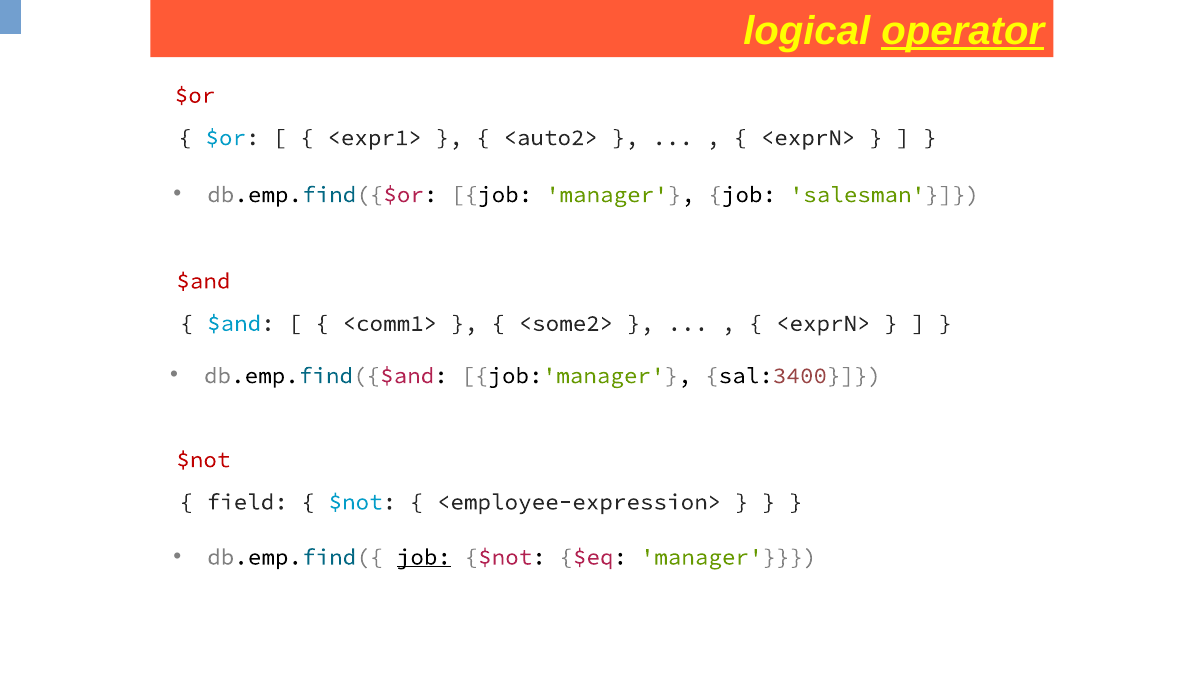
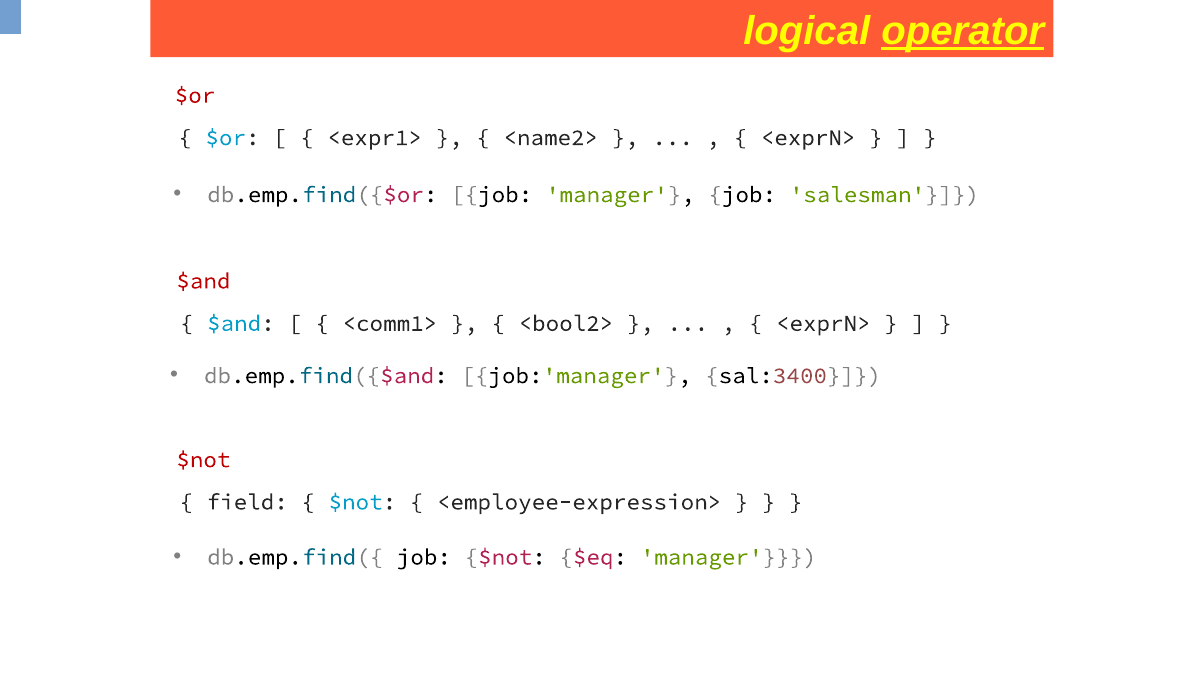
<auto2>: <auto2> -> <name2> (551, 138)
<some2>: <some2> -> <bool2> (566, 323)
job underline: present -> none (424, 557)
